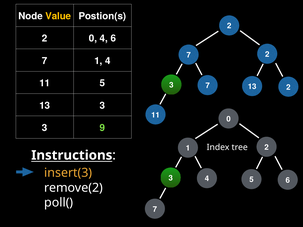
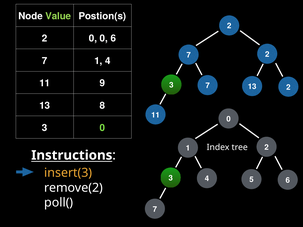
Value colour: yellow -> light green (58, 16)
0 4: 4 -> 0 (104, 39)
11 5: 5 -> 9 (102, 83)
3: 3 -> 8 (102, 106)
9: 9 -> 0 (102, 128)
